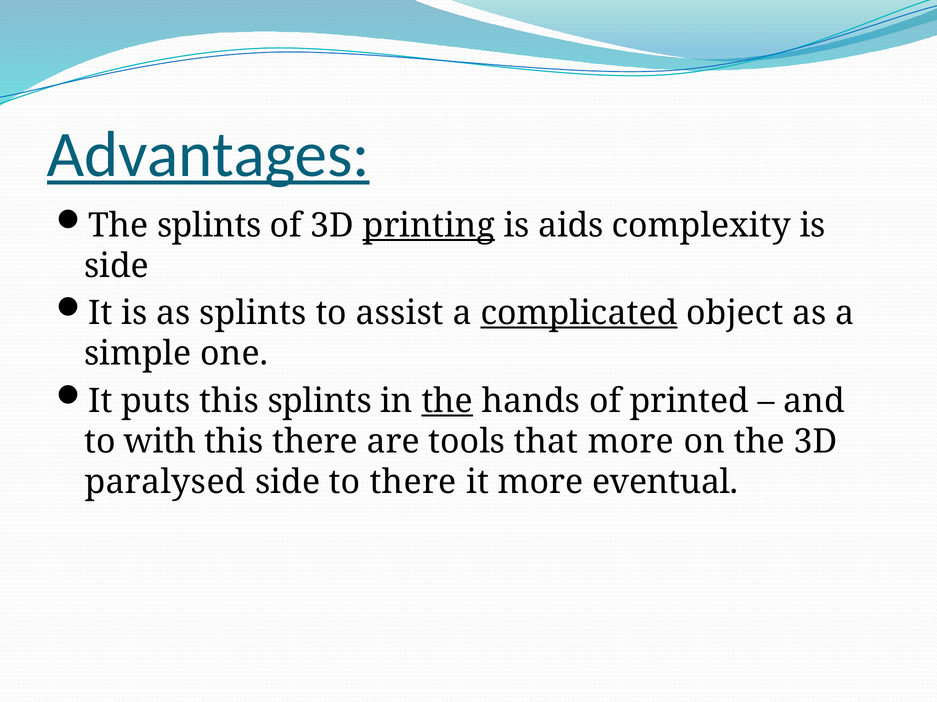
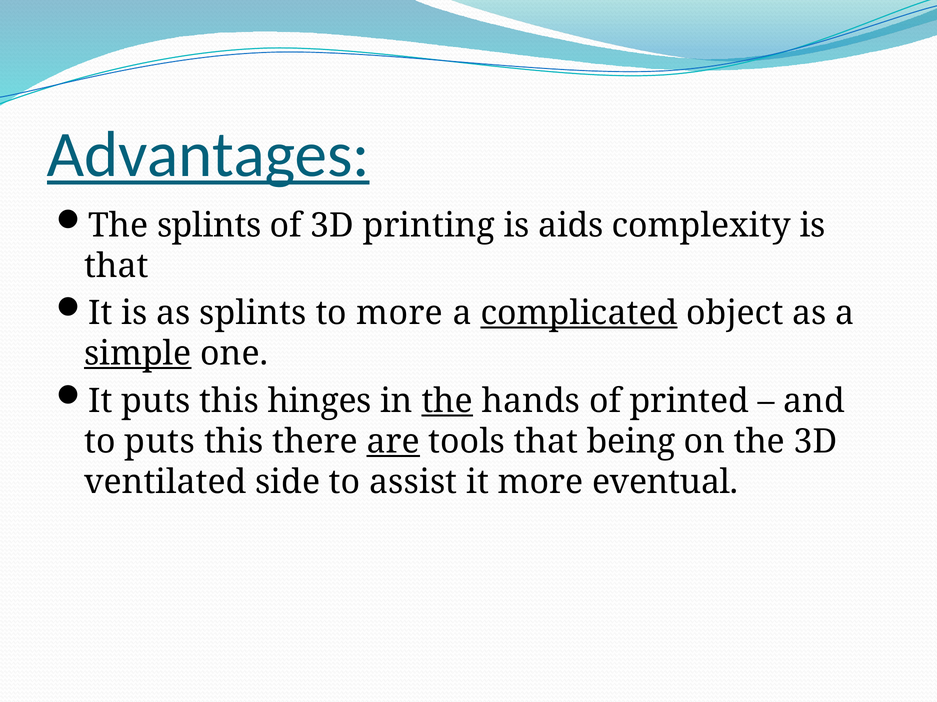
printing underline: present -> none (429, 226)
side: side -> that (116, 266)
to assist: assist -> more (400, 314)
simple underline: none -> present (138, 354)
this splints: splints -> hinges (320, 401)
to with: with -> puts (160, 442)
are underline: none -> present (393, 442)
that more: more -> being (631, 442)
paralysed: paralysed -> ventilated (165, 483)
to there: there -> assist (413, 483)
